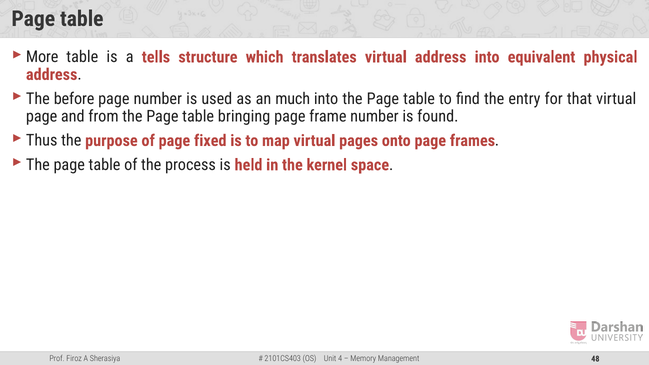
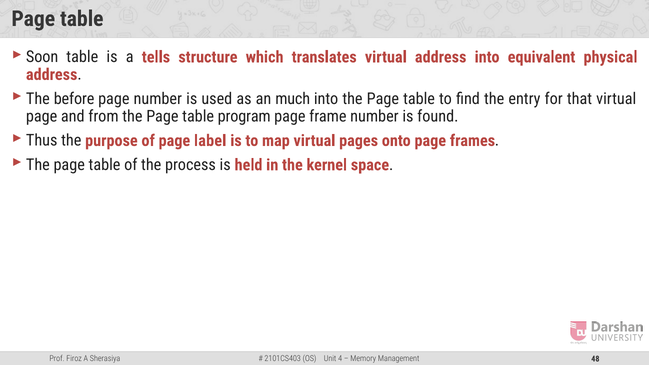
More: More -> Soon (42, 57)
bringing: bringing -> program (244, 116)
fixed: fixed -> label (210, 141)
